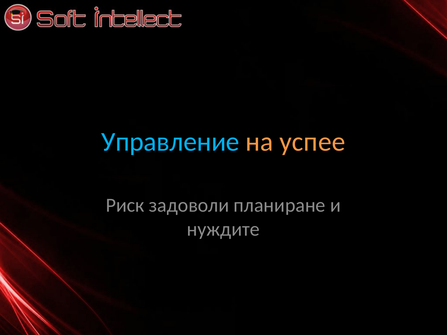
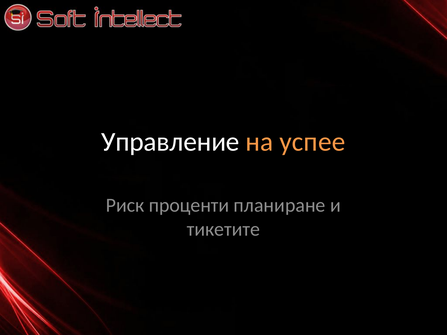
Управление colour: light blue -> white (170, 142)
задоволи: задоволи -> проценти (189, 205)
нуждите: нуждите -> тикетите (223, 229)
